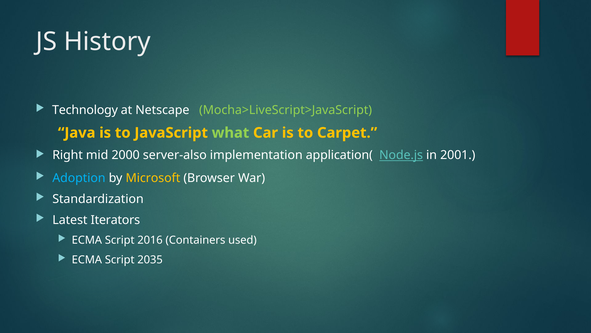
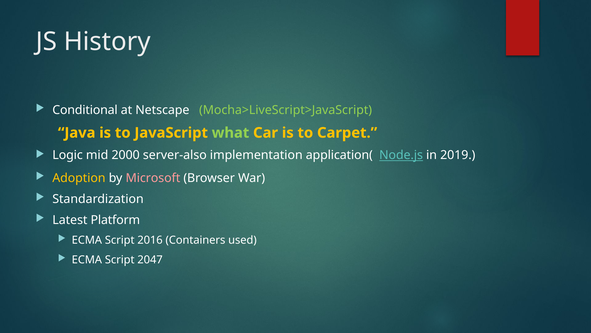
Technology: Technology -> Conditional (85, 110)
Right: Right -> Logic (68, 155)
2001: 2001 -> 2019 (458, 155)
Adoption colour: light blue -> yellow (79, 178)
Microsoft colour: yellow -> pink (153, 178)
Iterators: Iterators -> Platform (115, 220)
2035: 2035 -> 2047 (150, 259)
